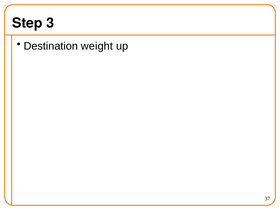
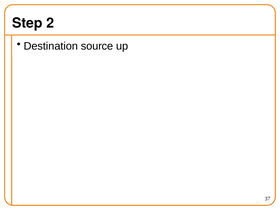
3: 3 -> 2 (50, 23)
weight: weight -> source (97, 46)
